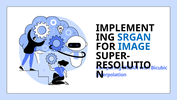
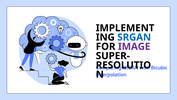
IMAGE colour: blue -> purple (134, 46)
